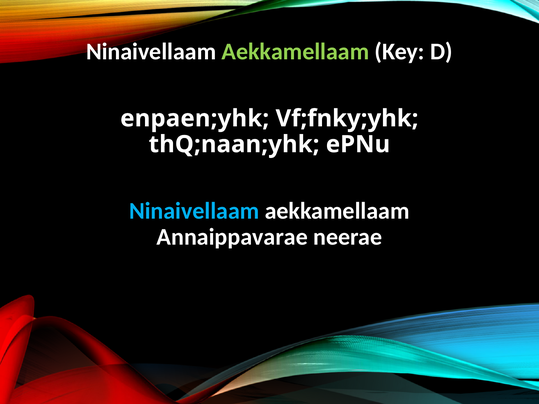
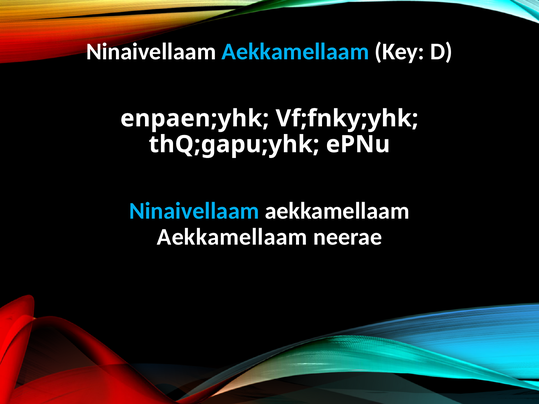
Aekkamellaam colour: light green -> light blue (295, 52)
thQ;naan;yhk: thQ;naan;yhk -> thQ;gapu;yhk (234, 144)
Annaippavarae: Annaippavarae -> Aekkamellaam (232, 237)
